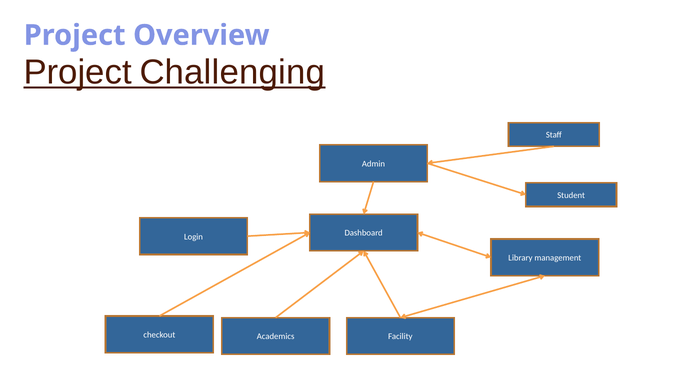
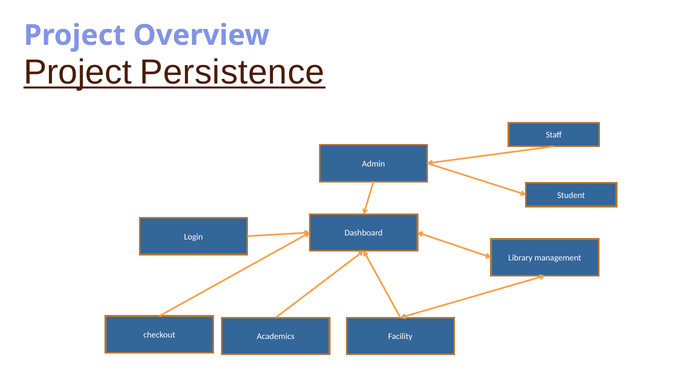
Challenging: Challenging -> Persistence (232, 72)
